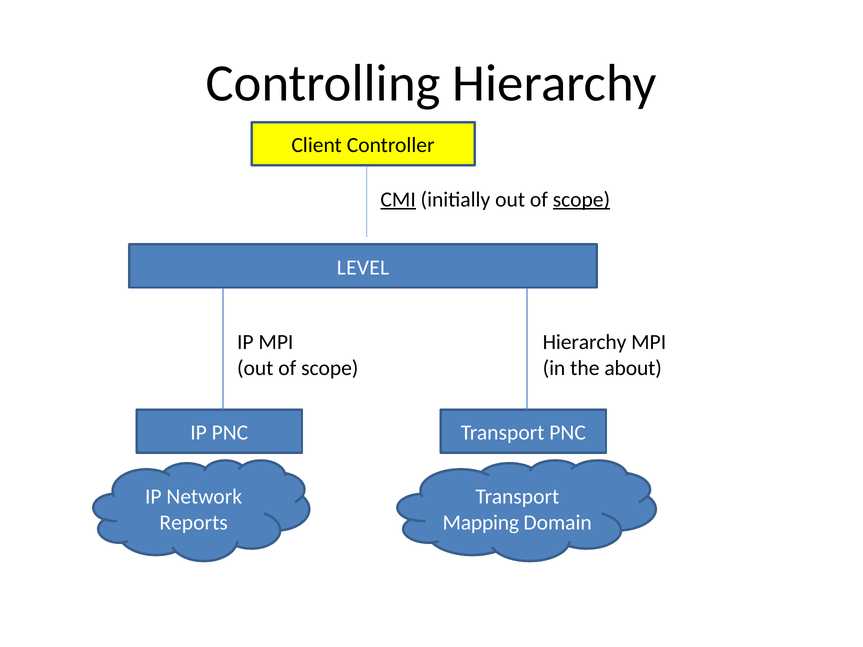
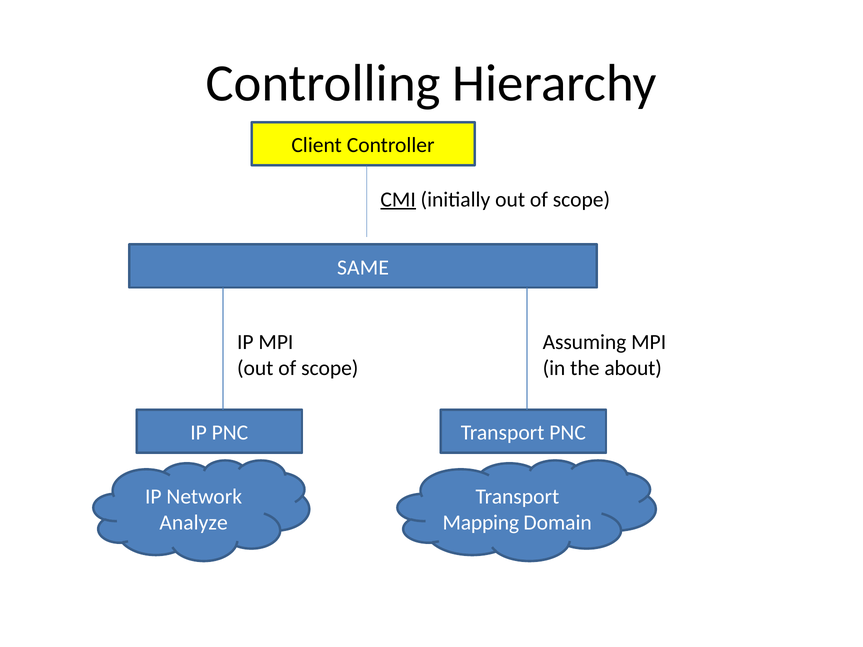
scope underline: present -> none (581, 200)
LEVEL: LEVEL -> SAME (363, 268)
Hierarchy: Hierarchy -> Assuming (585, 342)
Reports: Reports -> Analyze (194, 523)
